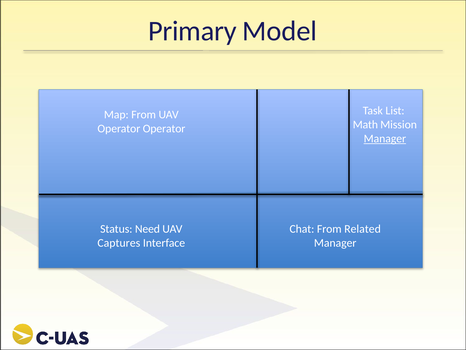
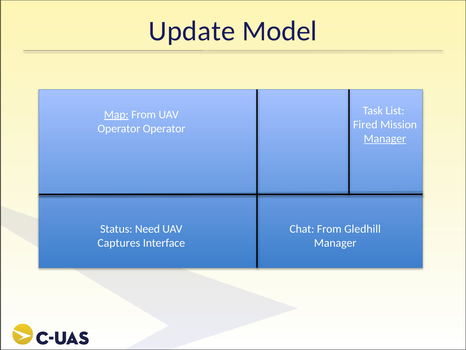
Primary: Primary -> Update (192, 31)
Map underline: none -> present (116, 114)
Math: Math -> Fired (365, 124)
Related: Related -> Gledhill (363, 229)
